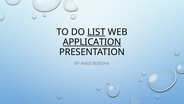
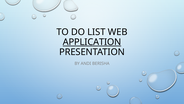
LIST underline: present -> none (96, 32)
